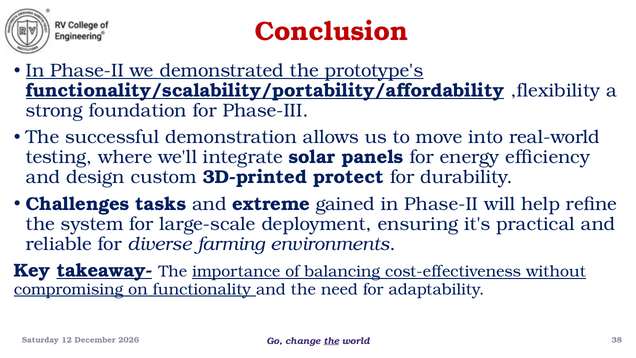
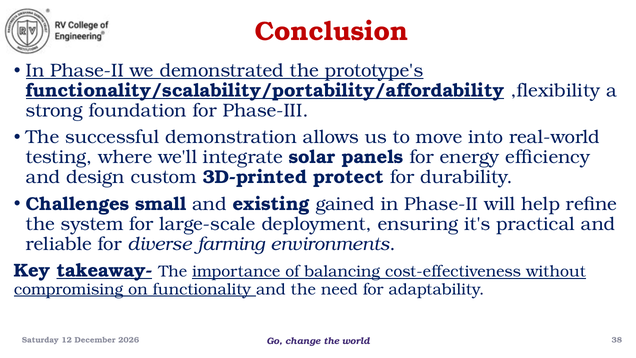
tasks: tasks -> small (161, 204)
extreme: extreme -> existing (271, 204)
the underline: present -> none (331, 341)
